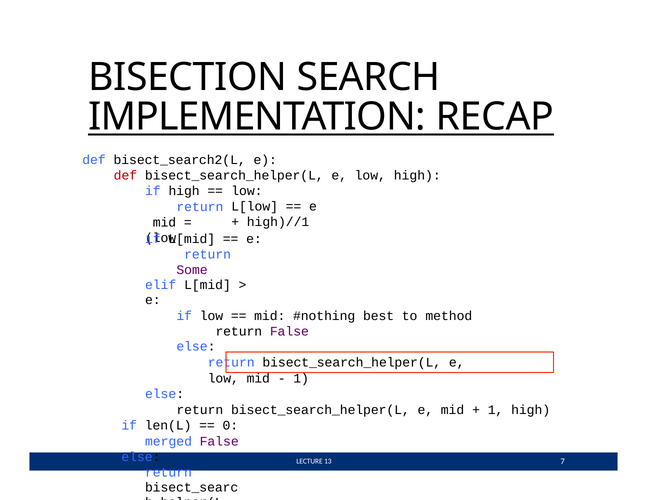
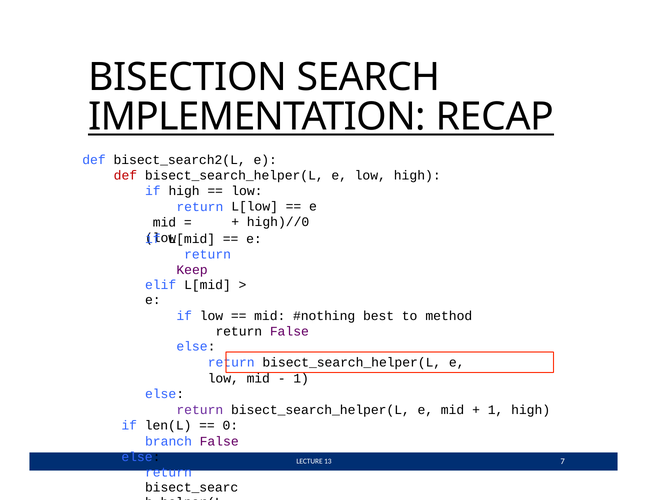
high)//1: high)//1 -> high)//0 (278, 222)
Some: Some -> Keep (192, 270)
return colour: black -> purple (200, 410)
merged: merged -> branch (169, 442)
